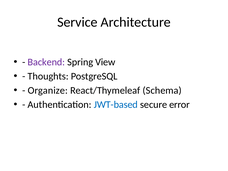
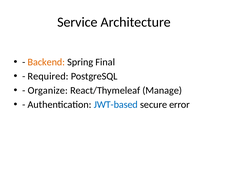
Backend colour: purple -> orange (46, 62)
View: View -> Final (105, 62)
Thoughts: Thoughts -> Required (48, 76)
Schema: Schema -> Manage (162, 90)
